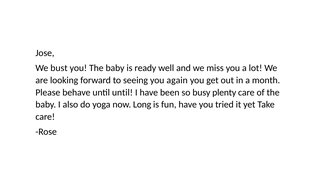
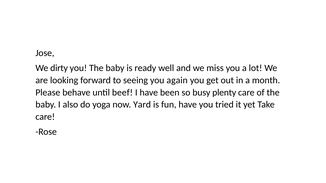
bust: bust -> dirty (59, 68)
until until: until -> beef (122, 93)
Long: Long -> Yard (142, 105)
